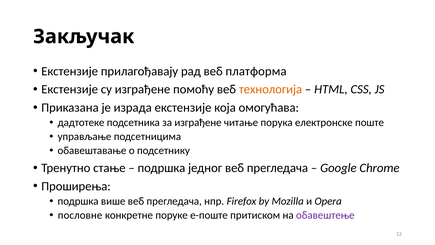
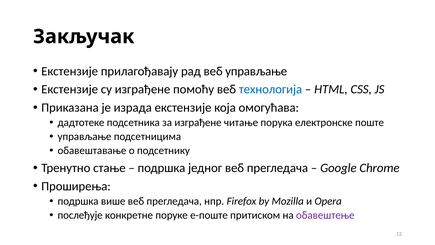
веб платформа: платформа -> управљање (256, 71)
технологија colour: orange -> blue (270, 89)
пословне: пословне -> послеђује (80, 215)
